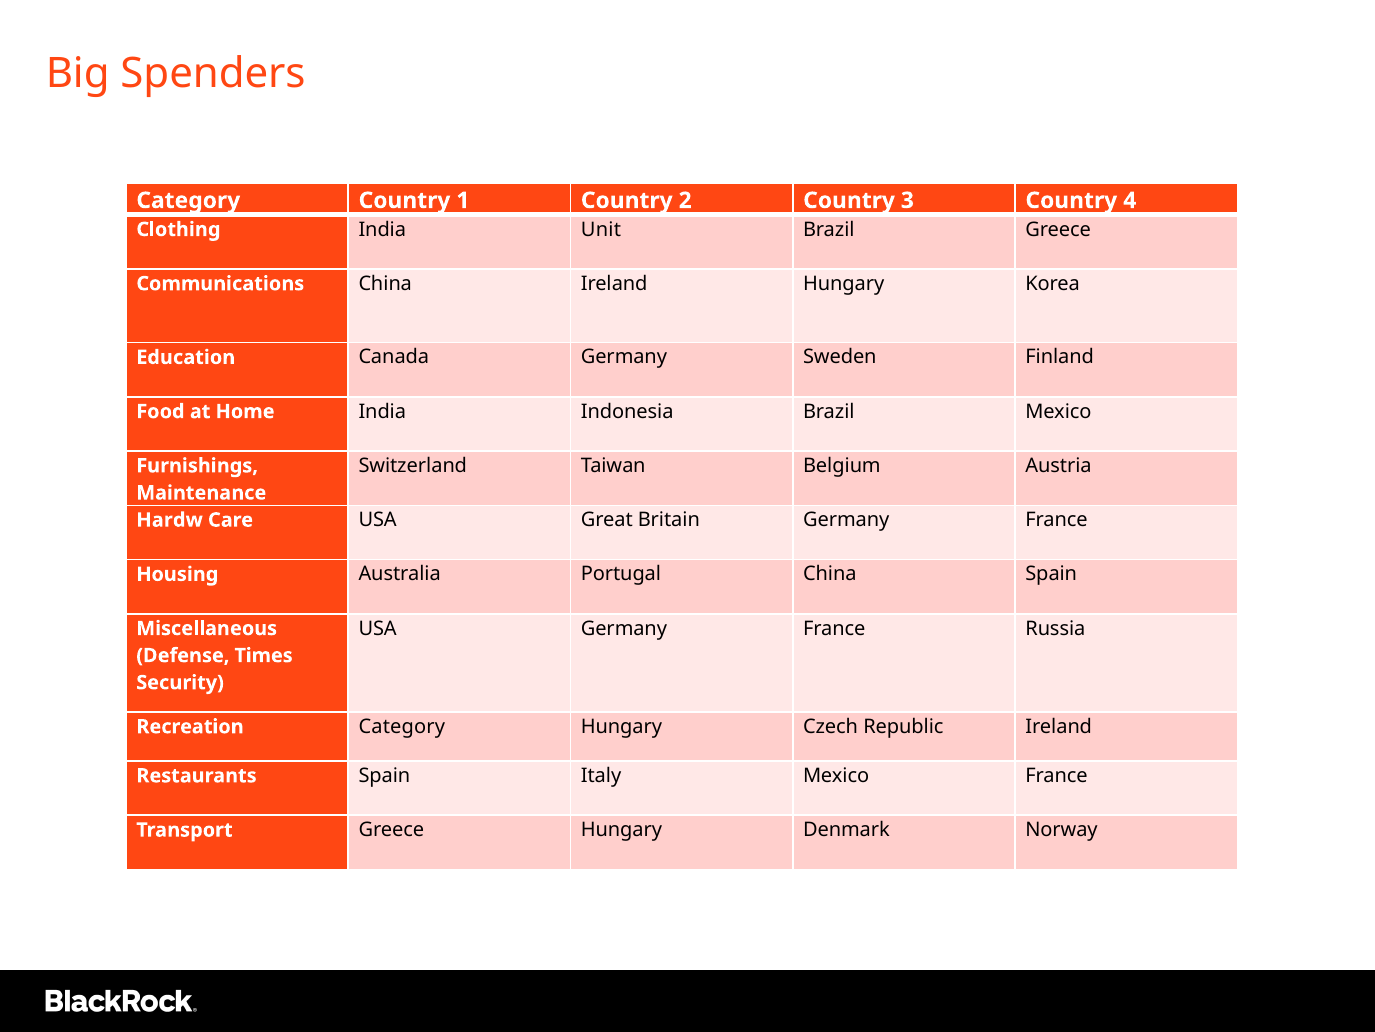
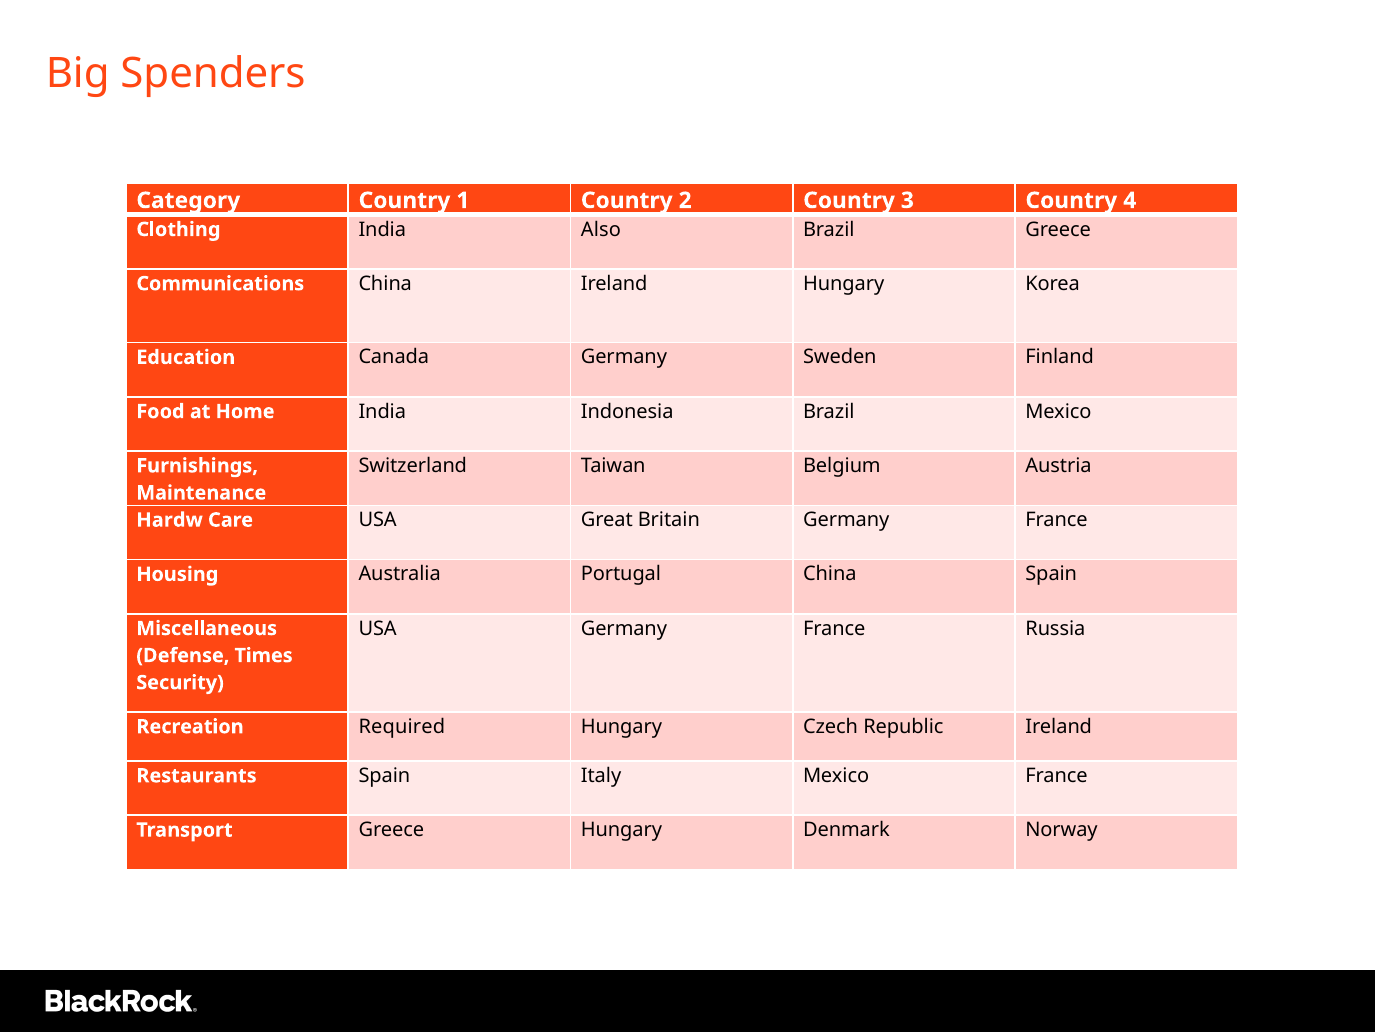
Unit: Unit -> Also (601, 229)
Recreation Category: Category -> Required (402, 726)
